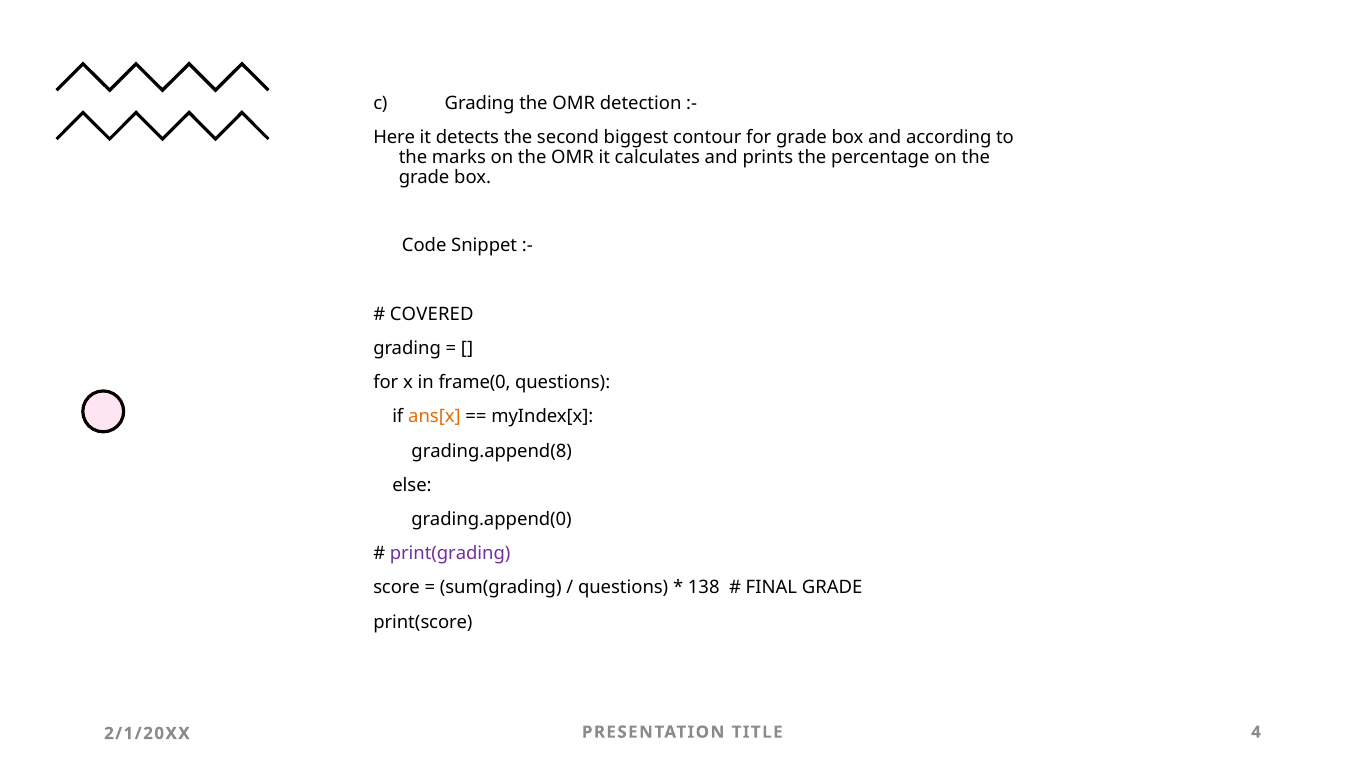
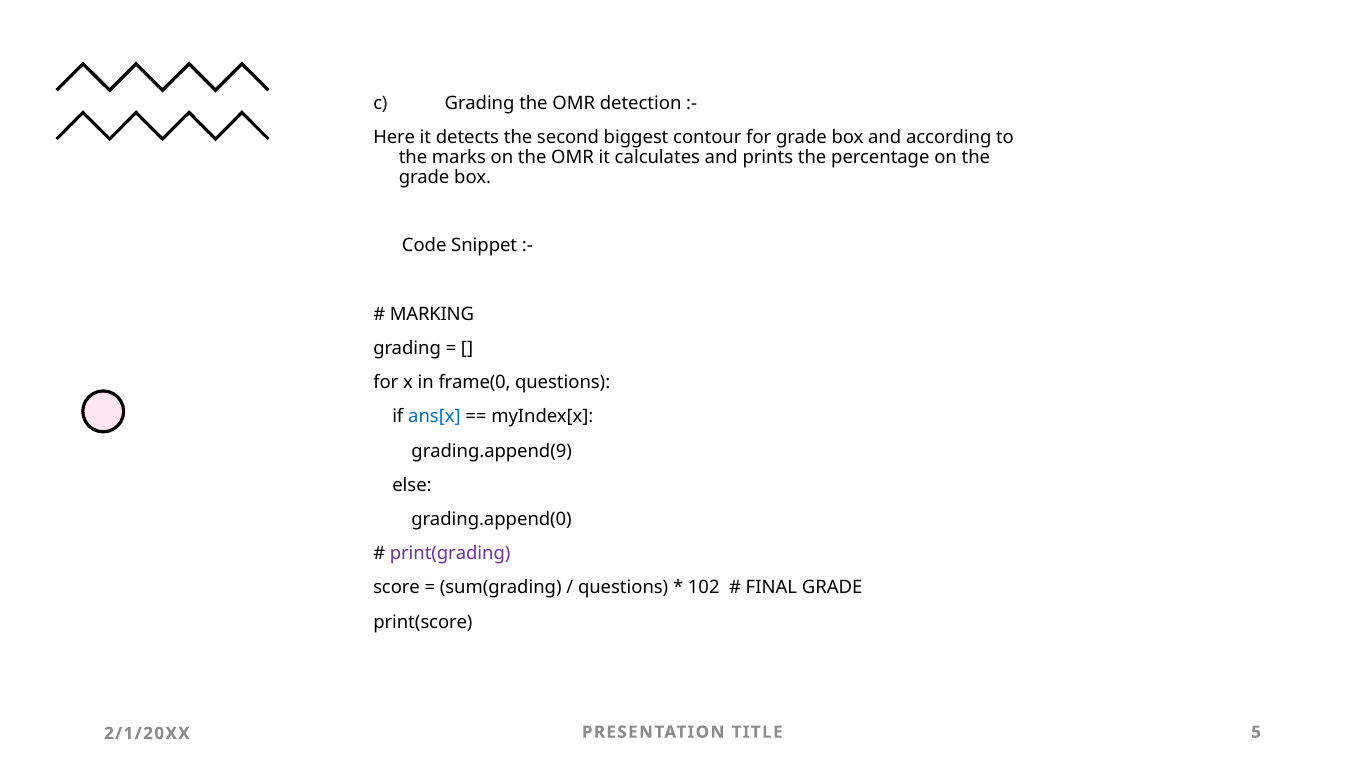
COVERED: COVERED -> MARKING (432, 314)
ans[x colour: orange -> blue (434, 417)
grading.append(8: grading.append(8 -> grading.append(9 (492, 451)
138: 138 -> 102 (704, 588)
4: 4 -> 5 (1256, 732)
